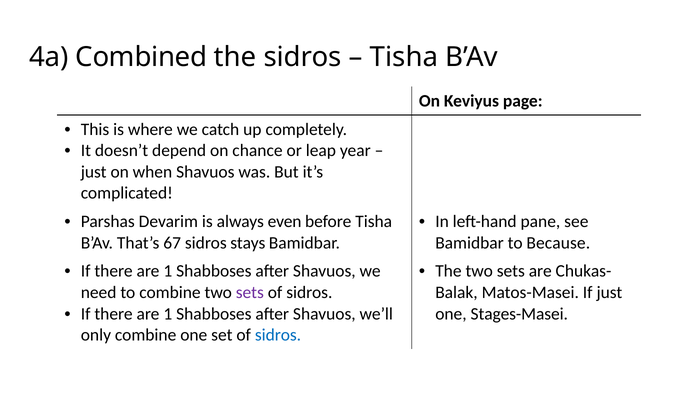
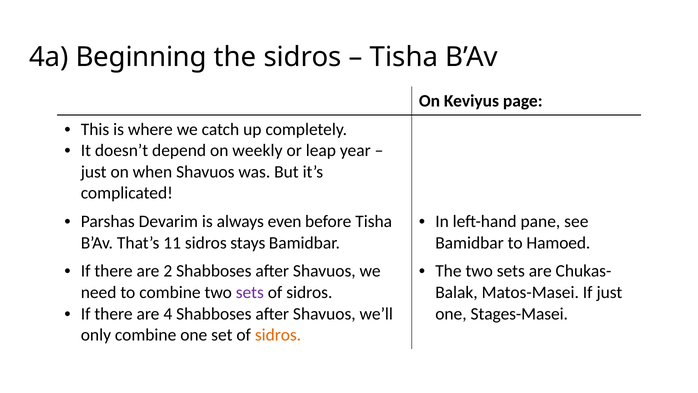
Combined: Combined -> Beginning (141, 57)
chance: chance -> weekly (257, 150)
67: 67 -> 11 (172, 243)
Because: Because -> Hamoed (558, 243)
1: 1 -> 2 (168, 271)
1: 1 -> 4 (168, 313)
sidros colour: blue -> orange (278, 335)
